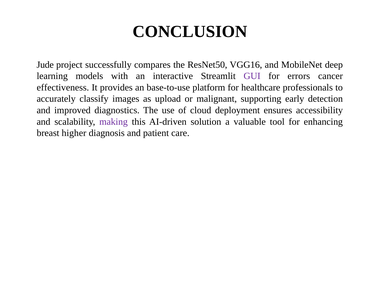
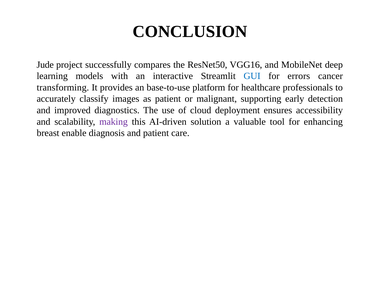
GUI colour: purple -> blue (252, 76)
effectiveness: effectiveness -> transforming (63, 87)
as upload: upload -> patient (168, 99)
higher: higher -> enable (74, 133)
